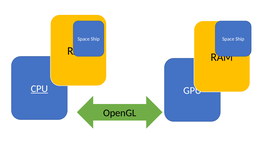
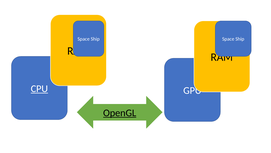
OpenGL underline: none -> present (120, 113)
